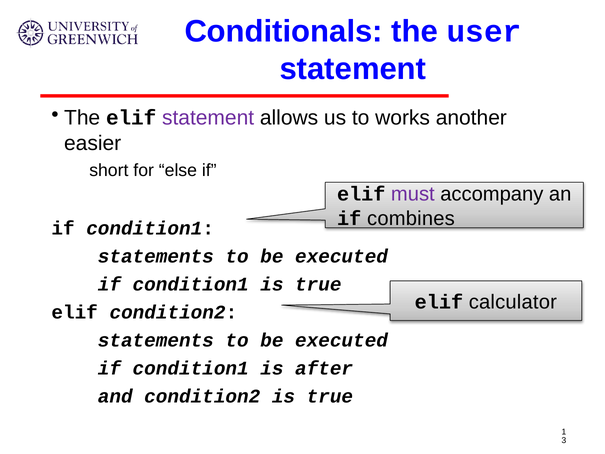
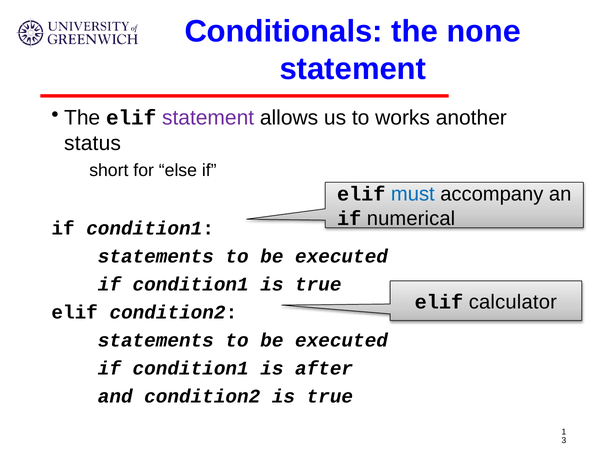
user: user -> none (484, 32)
easier: easier -> status (93, 143)
must colour: purple -> blue (413, 194)
combines: combines -> numerical (411, 218)
